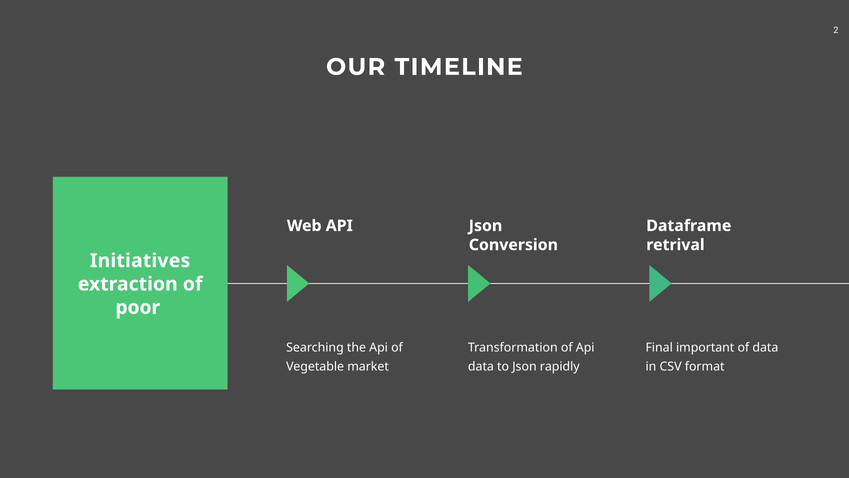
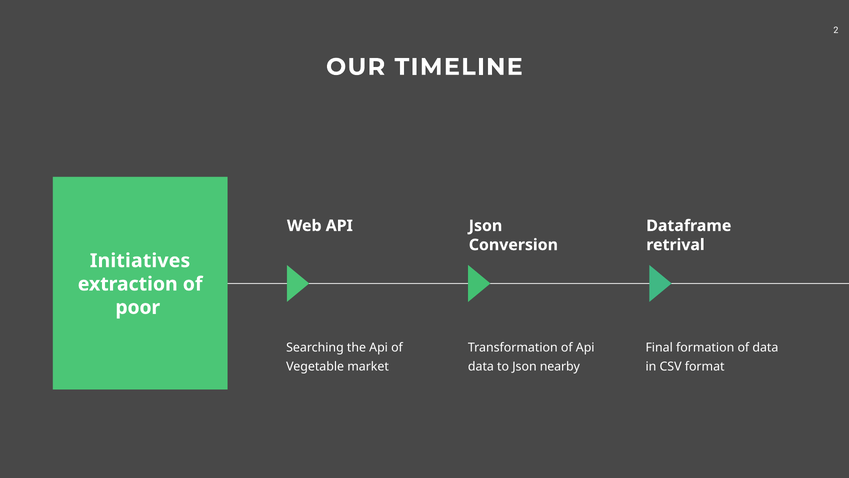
important: important -> formation (705, 348)
rapidly: rapidly -> nearby (560, 367)
